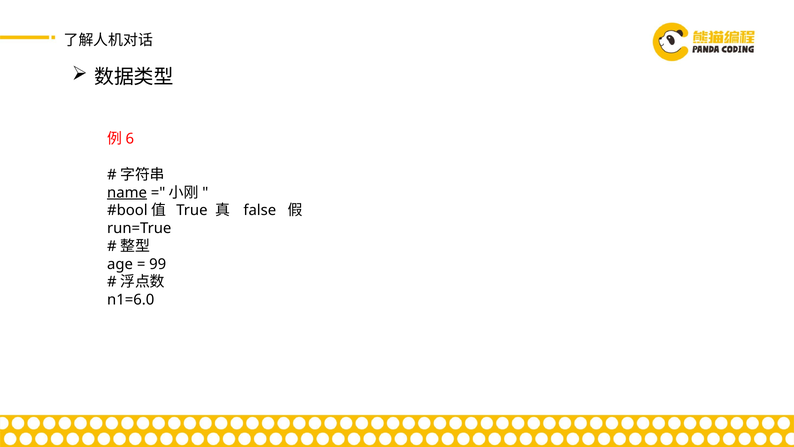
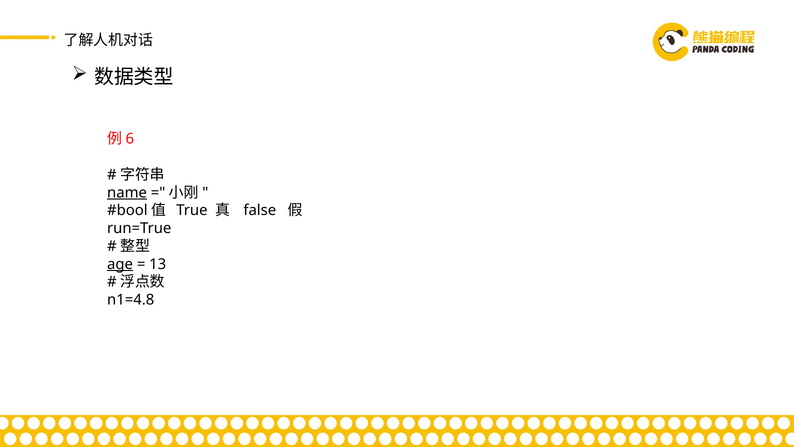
age underline: none -> present (120, 264)
99: 99 -> 13 (158, 264)
n1=6.0: n1=6.0 -> n1=4.8 (131, 300)
